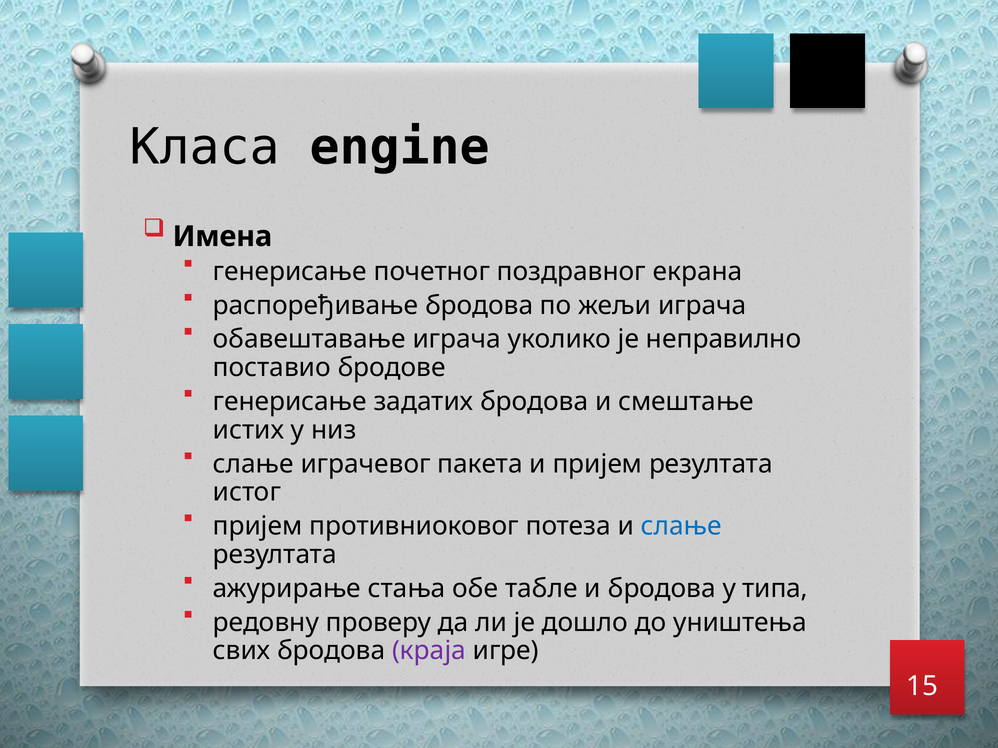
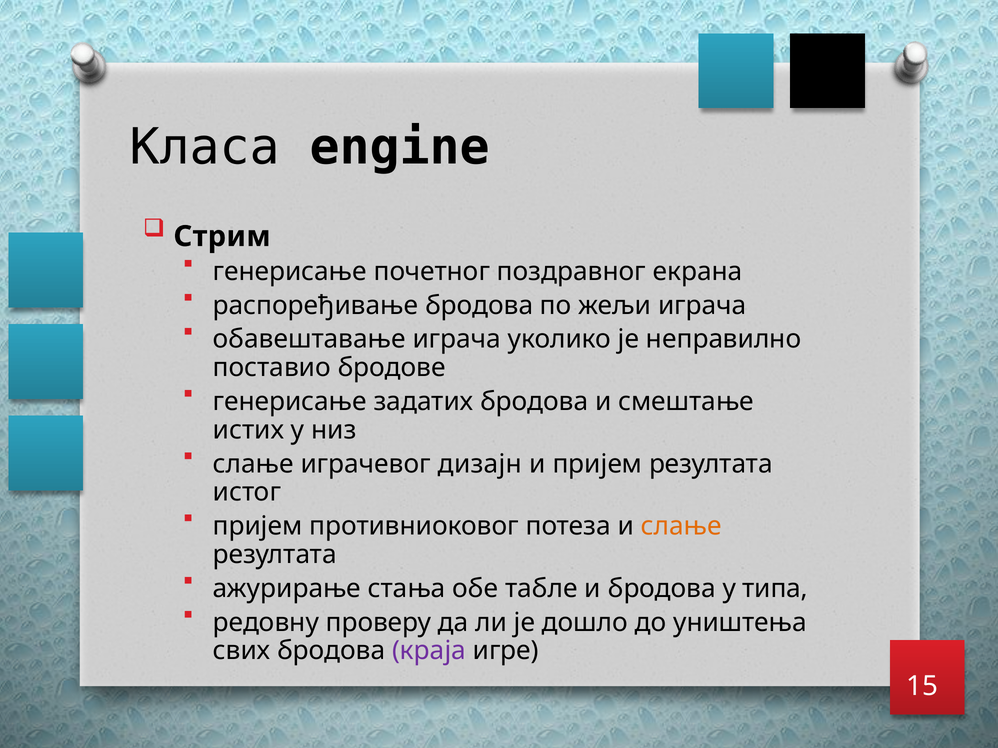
Имена: Имена -> Стрим (222, 237)
пакета: пакета -> дизајн (480, 464)
слање colour: blue -> orange (681, 526)
